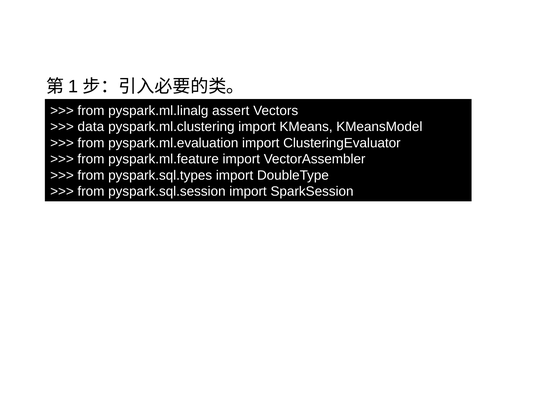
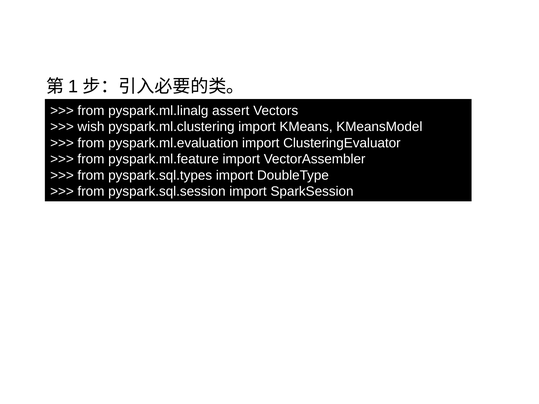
data: data -> wish (91, 127)
